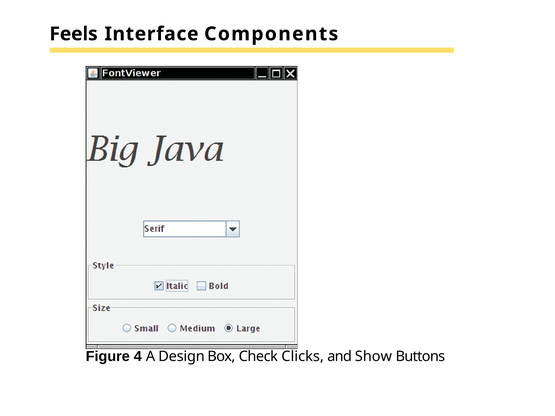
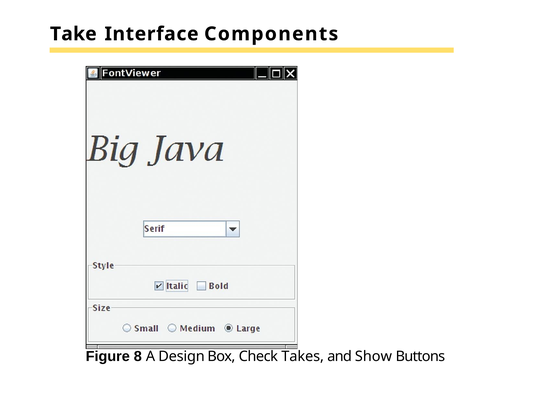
Feels: Feels -> Take (73, 34)
4: 4 -> 8 (138, 357)
Clicks: Clicks -> Takes (303, 357)
